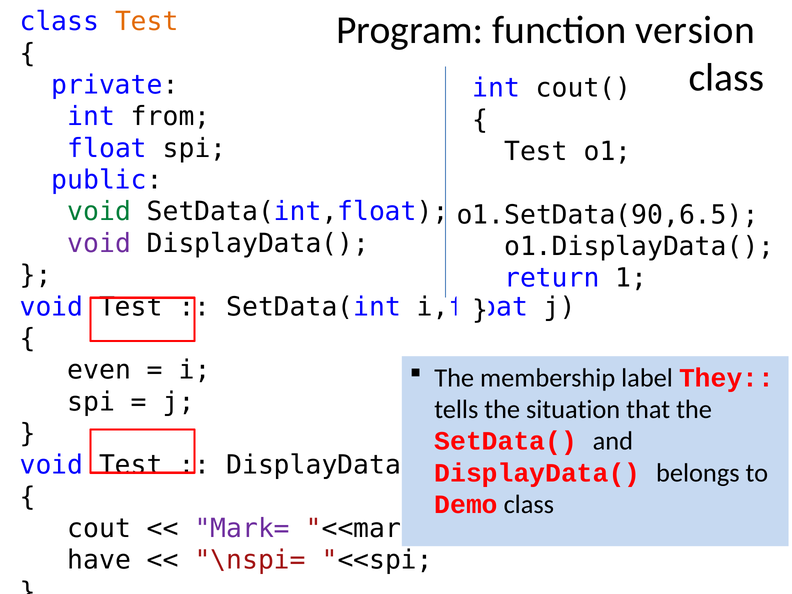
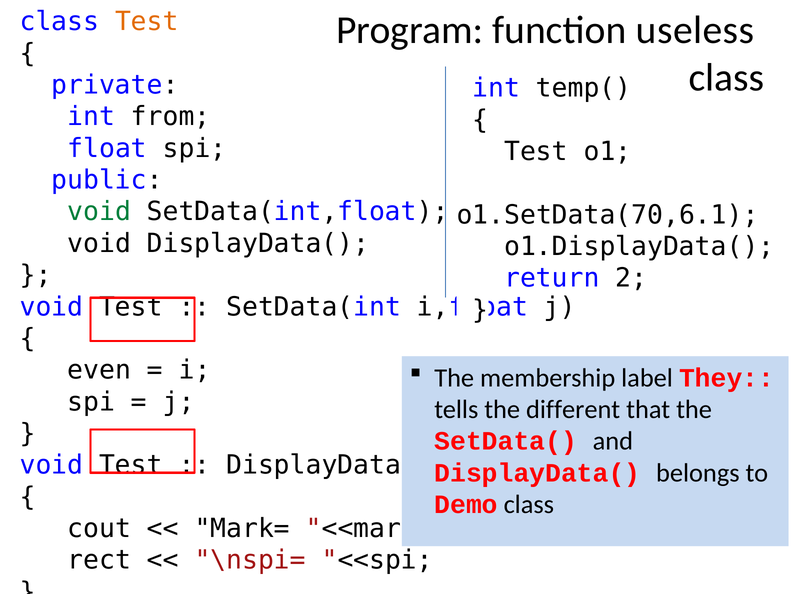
version: version -> useless (695, 30)
cout(: cout( -> temp( (584, 88)
o1.SetData(90,6.5: o1.SetData(90,6.5 -> o1.SetData(70,6.1 (608, 215)
void colour: purple -> black (99, 243)
1: 1 -> 2 (631, 278)
situation: situation -> different (573, 410)
Mark= colour: purple -> black (242, 529)
have: have -> rect (99, 560)
